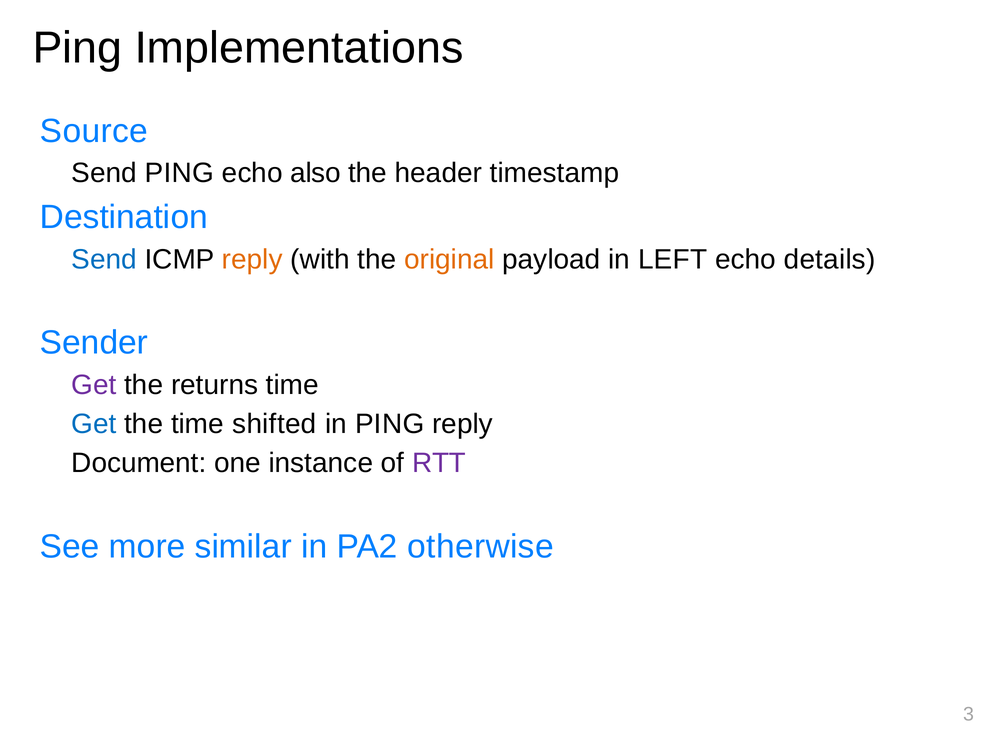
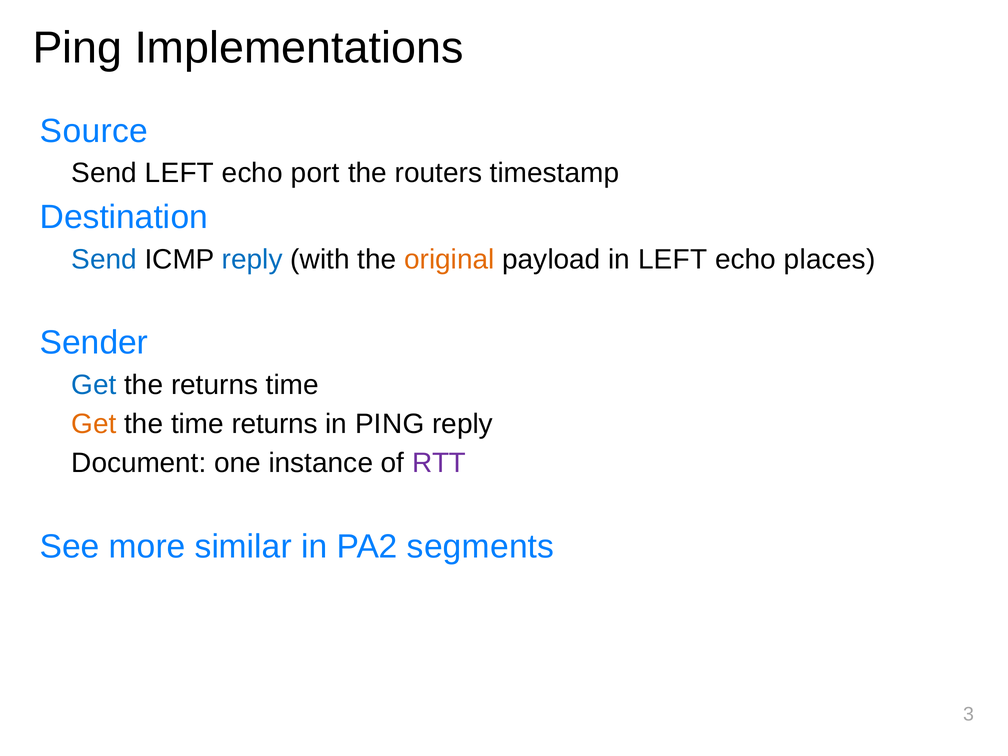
Send PING: PING -> LEFT (179, 173)
also: also -> port (315, 173)
header: header -> routers (438, 173)
reply colour: orange -> blue (252, 259)
details: details -> places (830, 259)
Get colour: purple -> blue (94, 385)
Get colour: blue -> orange (94, 424)
time shifted: shifted -> returns (275, 424)
otherwise: otherwise -> segments (481, 547)
